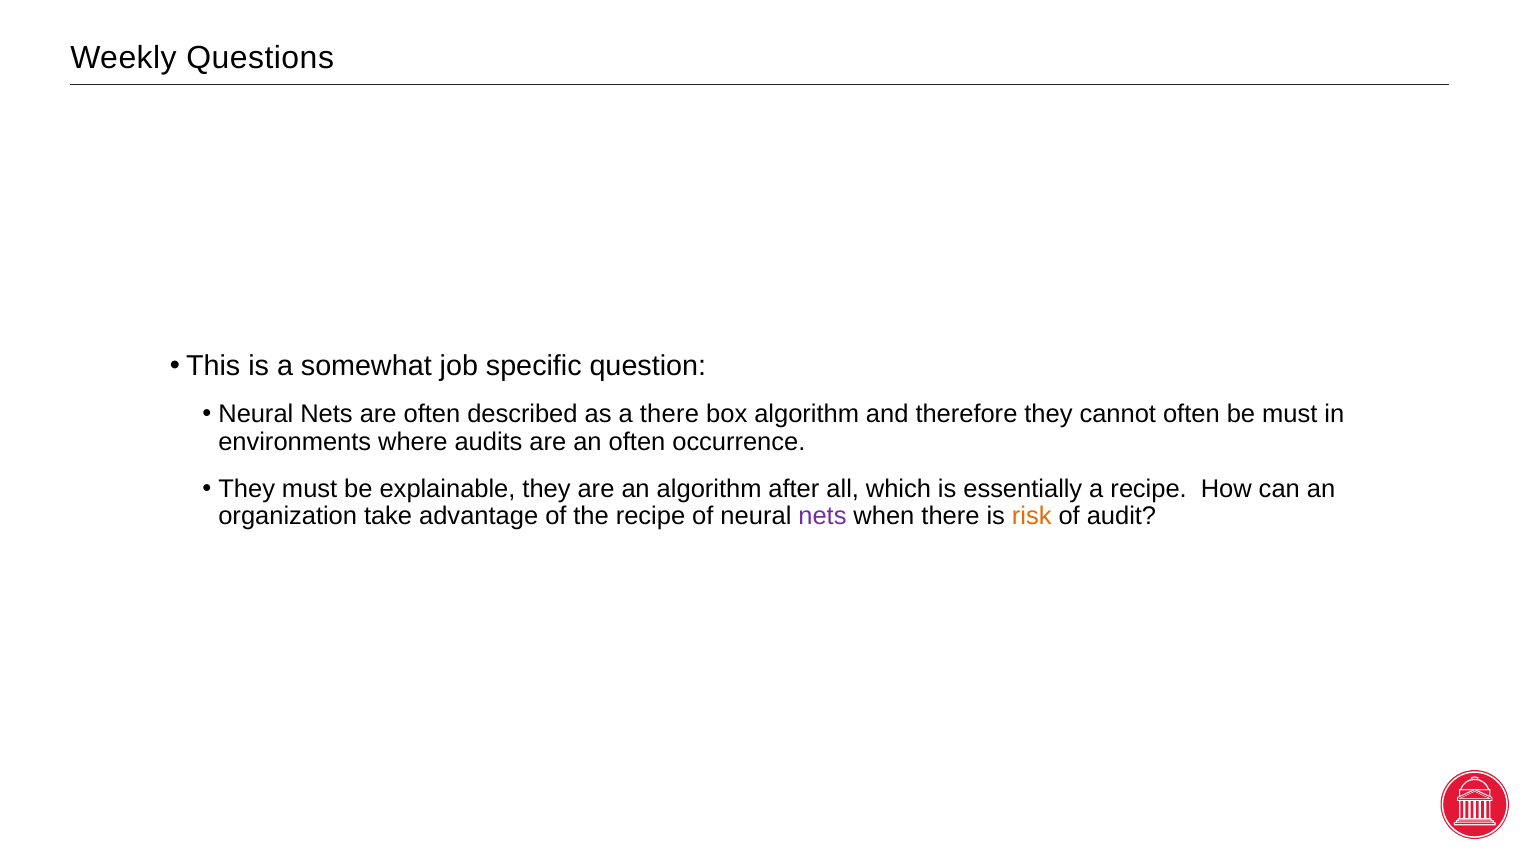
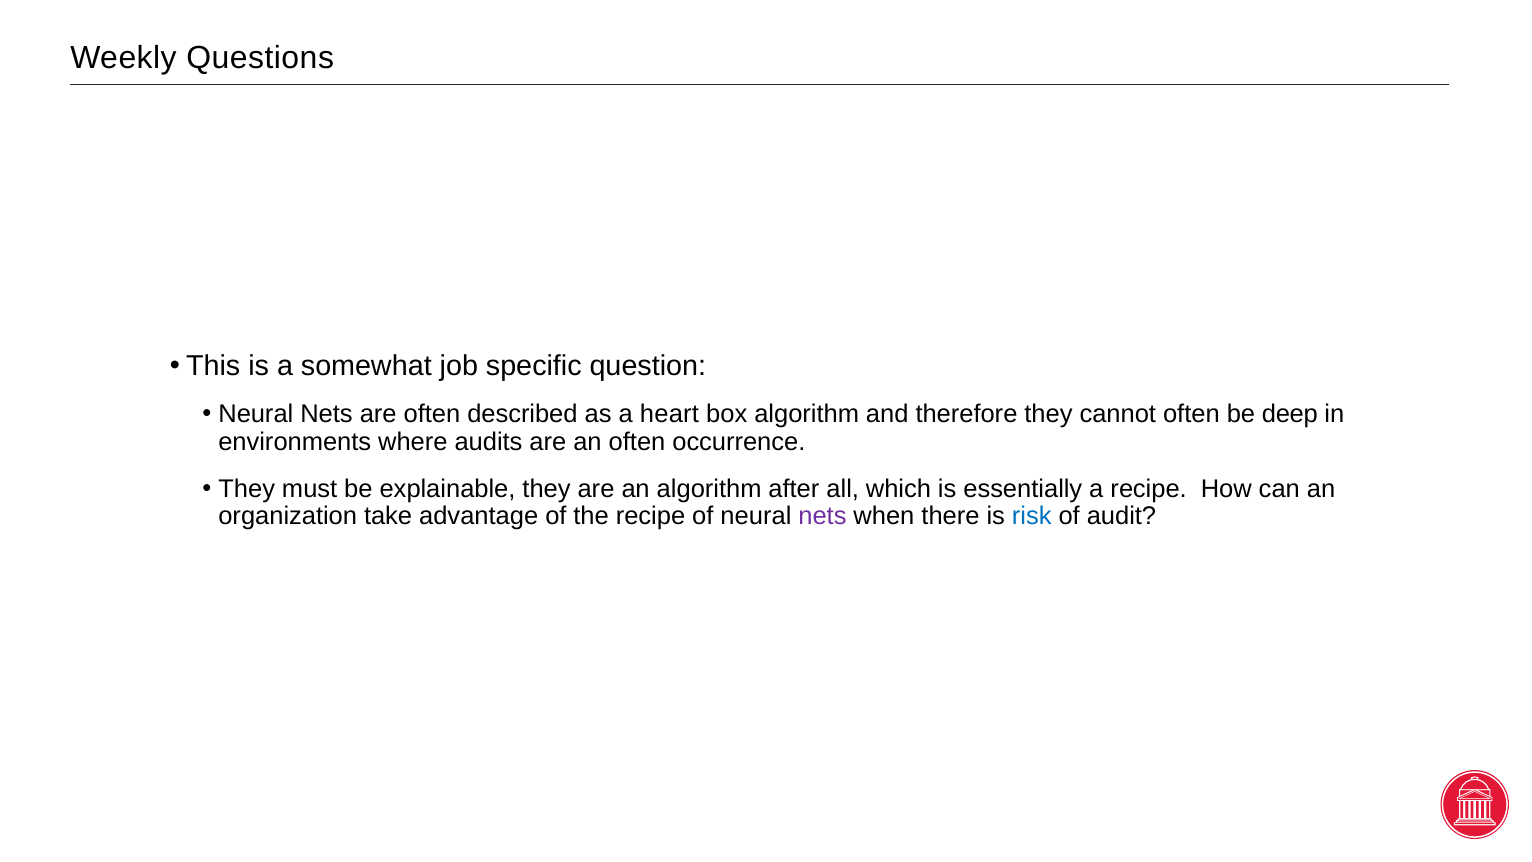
a there: there -> heart (669, 415)
be must: must -> deep (1290, 415)
risk colour: orange -> blue (1032, 516)
